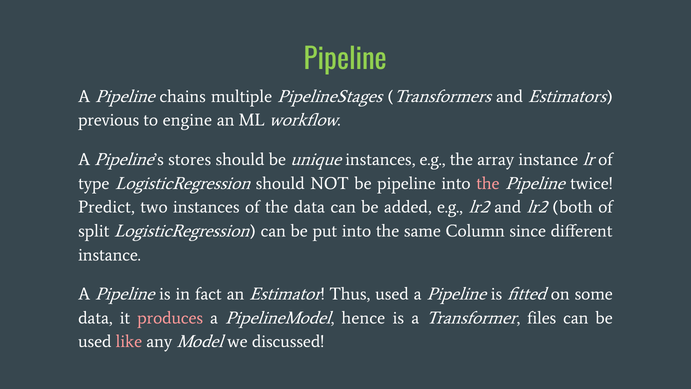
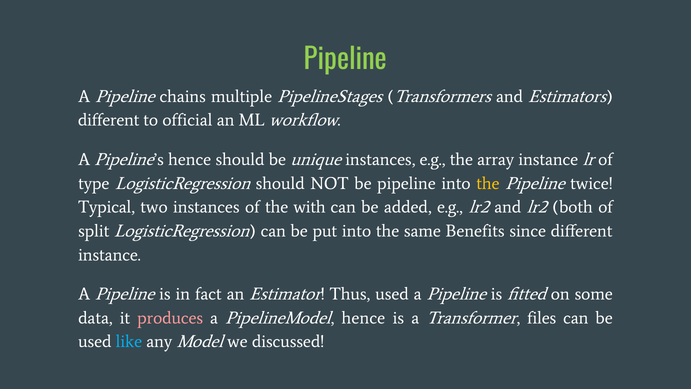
previous: previous -> different (109, 120)
engine: engine -> official (187, 120)
Pipeline’s stores: stores -> hence (190, 159)
the colour: pink -> yellow (488, 183)
Predict: Predict -> Typical (107, 207)
the data: data -> with (309, 207)
Column: Column -> Benefits (475, 231)
like colour: pink -> light blue (129, 341)
